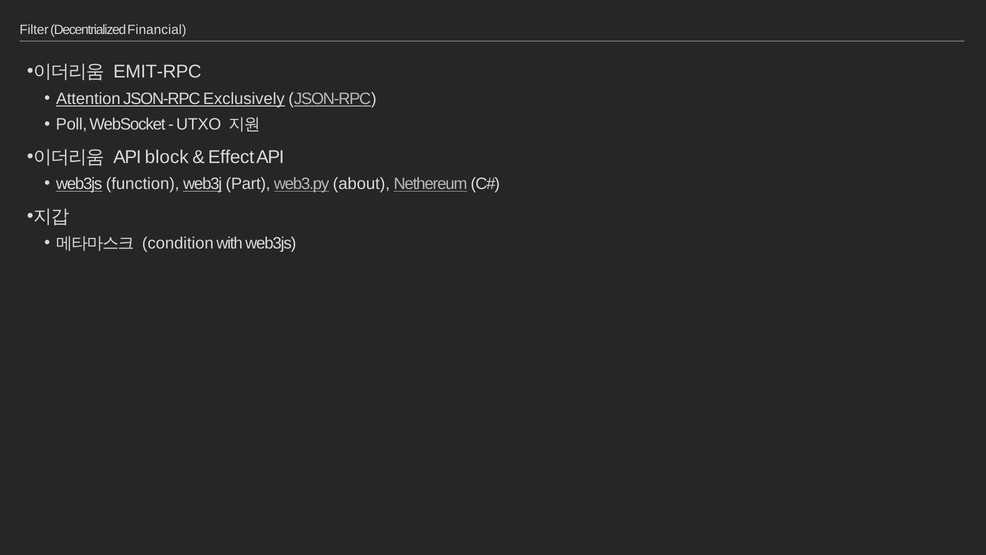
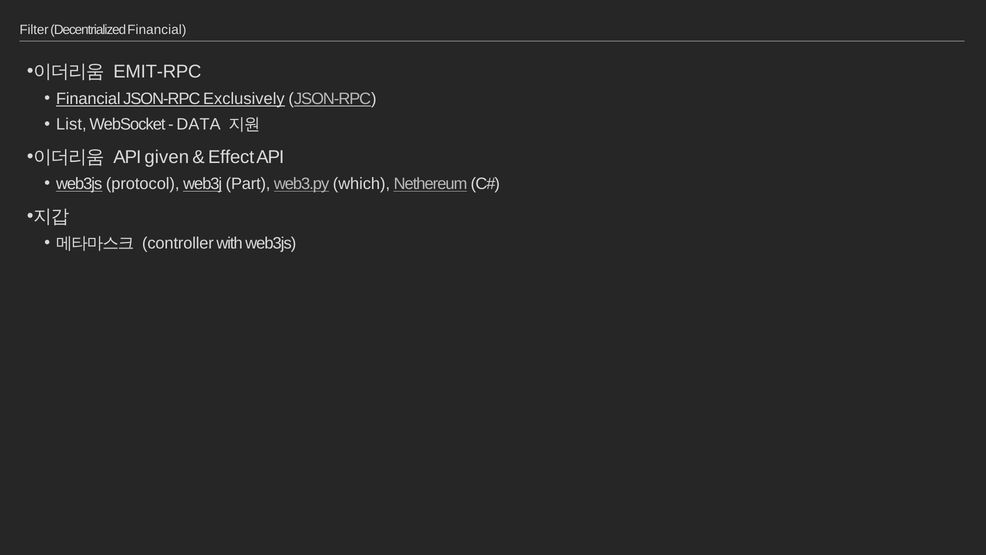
Attention: Attention -> Financial (88, 99)
Poll: Poll -> List (71, 124)
UTXO: UTXO -> DATA (199, 124)
block: block -> given (167, 157)
function: function -> protocol (143, 184)
about: about -> which (361, 184)
condition: condition -> controller (178, 243)
